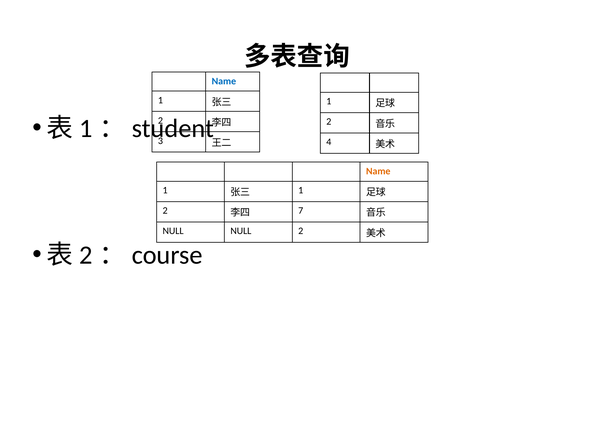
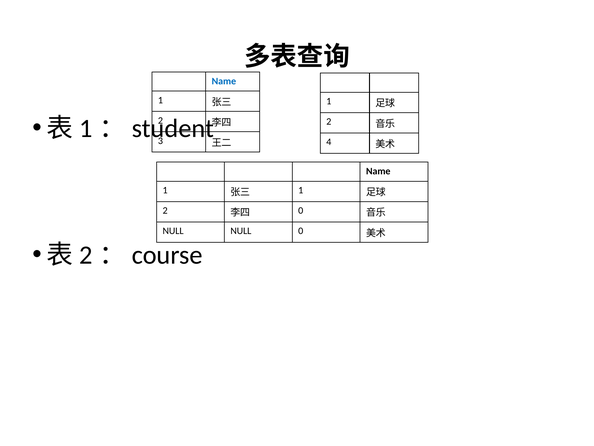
Name colour: orange -> black (378, 171)
7: 7 -> 0 (301, 210)
NULL 2: 2 -> 0 (301, 231)
